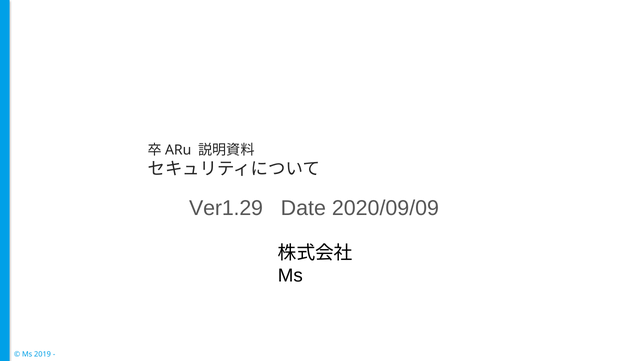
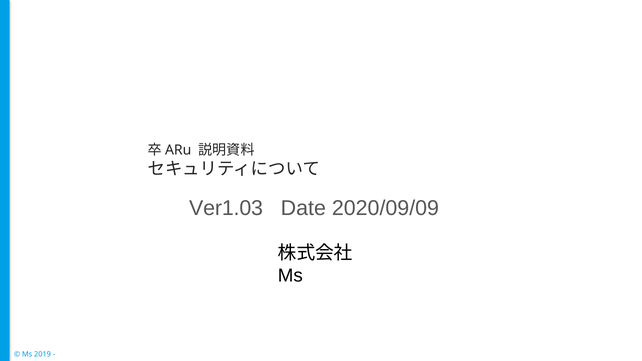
Ver1.29: Ver1.29 -> Ver1.03 (226, 208)
